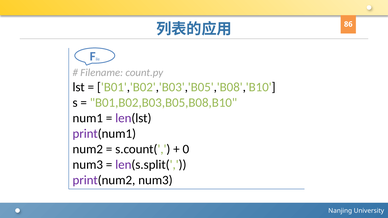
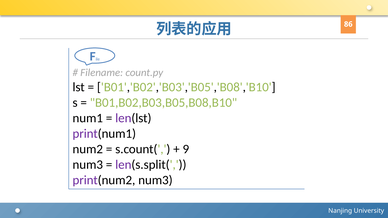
0: 0 -> 9 (186, 149)
